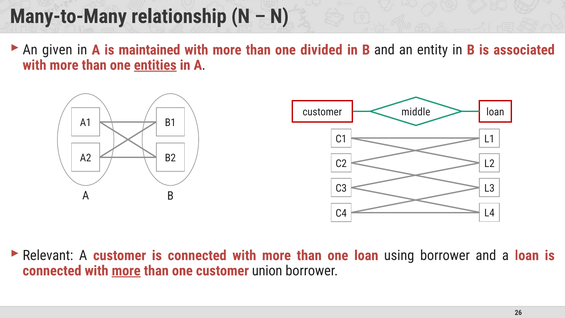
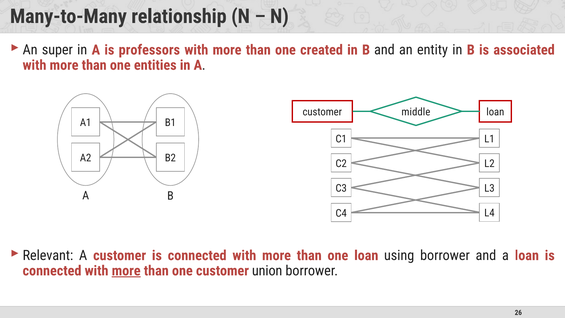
given: given -> super (57, 50)
maintained: maintained -> professors (149, 50)
divided: divided -> created (321, 50)
entities underline: present -> none (155, 65)
